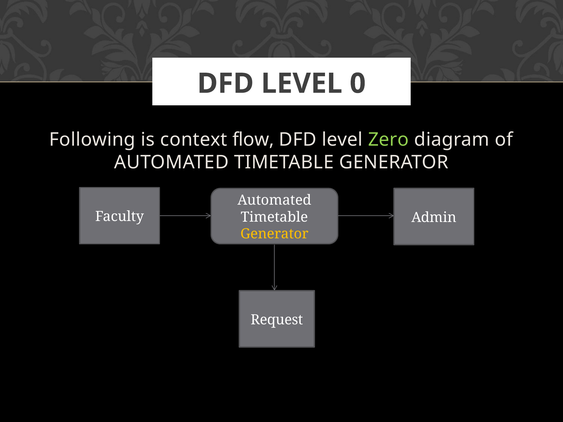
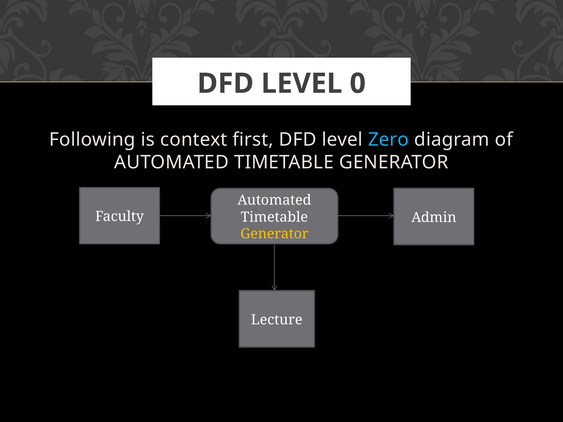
flow: flow -> first (253, 140)
Zero colour: light green -> light blue (389, 140)
Request: Request -> Lecture (277, 320)
